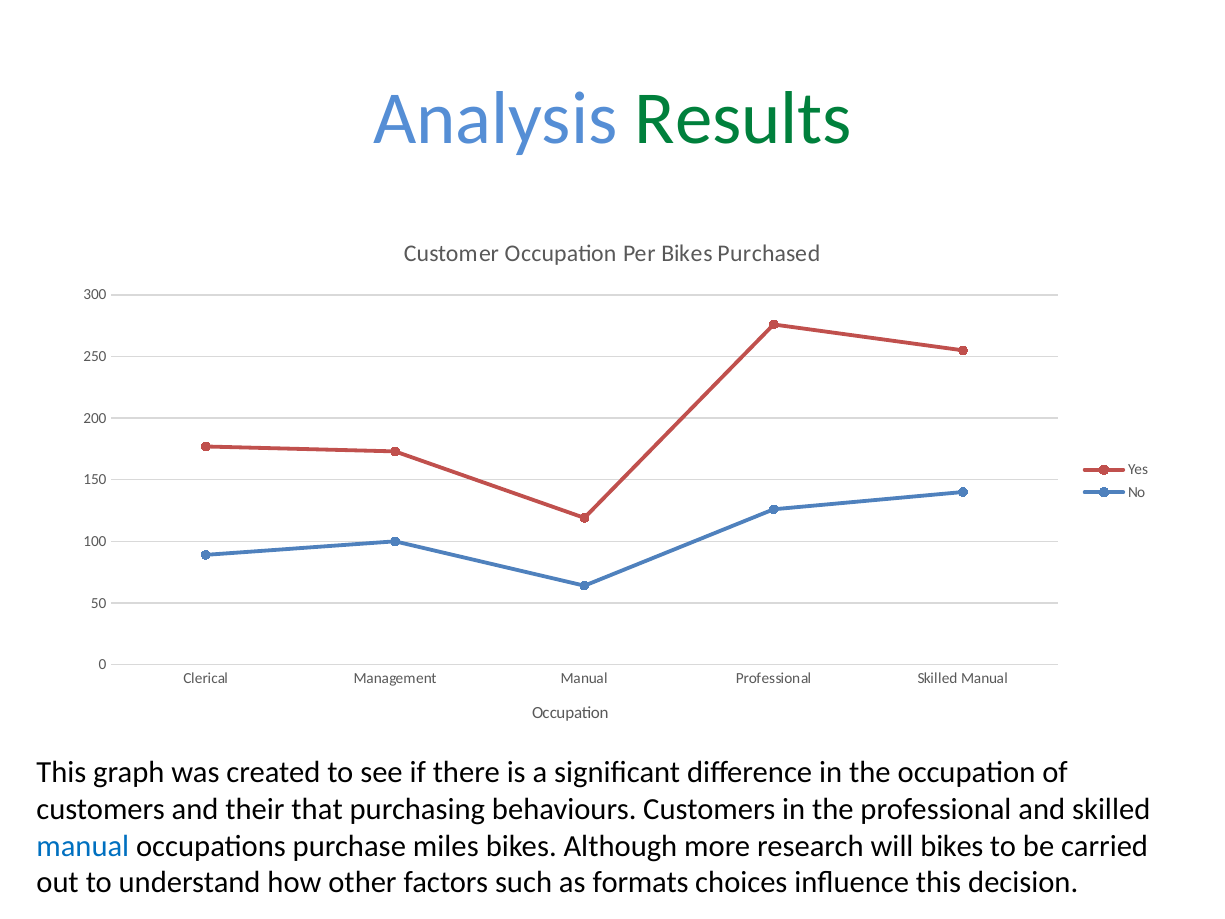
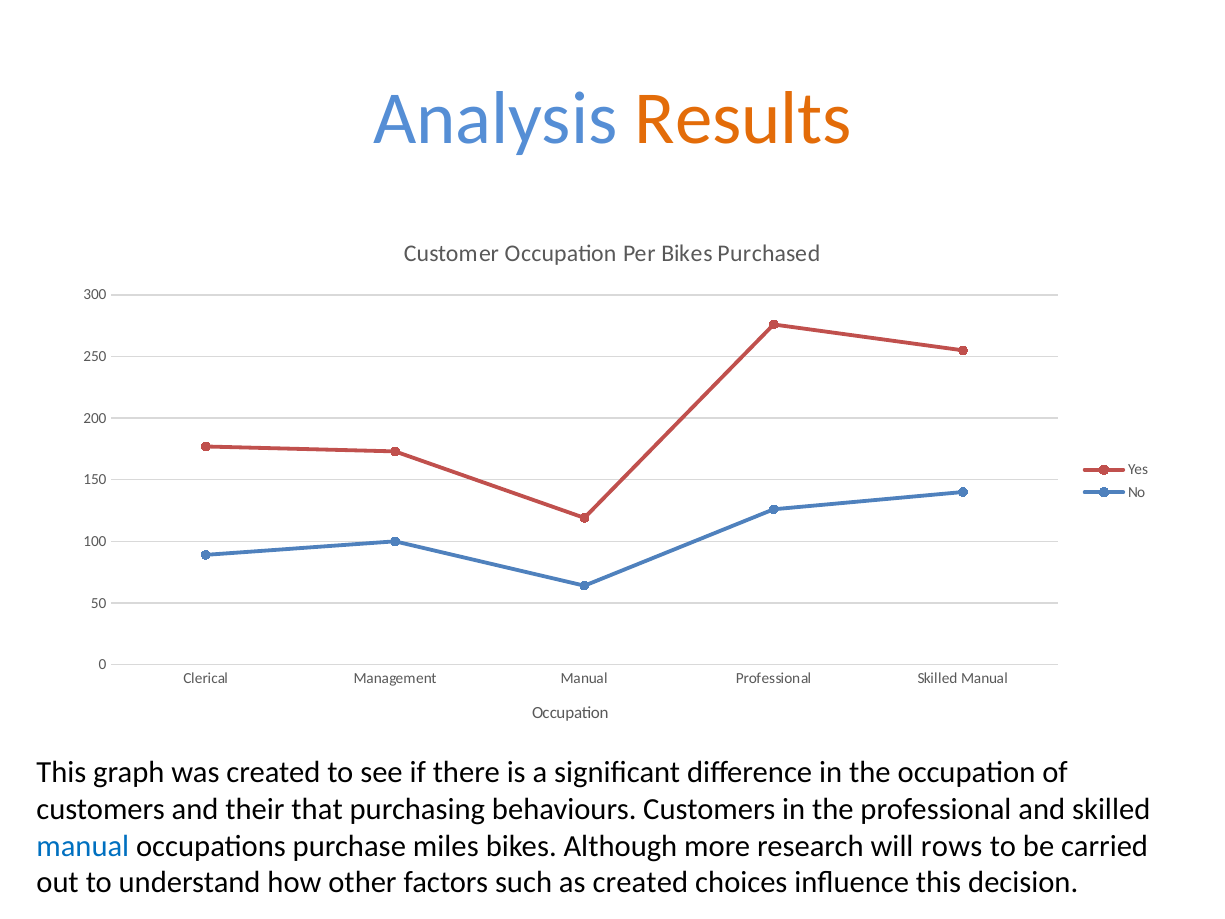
Results colour: green -> orange (743, 119)
will bikes: bikes -> rows (952, 846)
as formats: formats -> created (640, 882)
